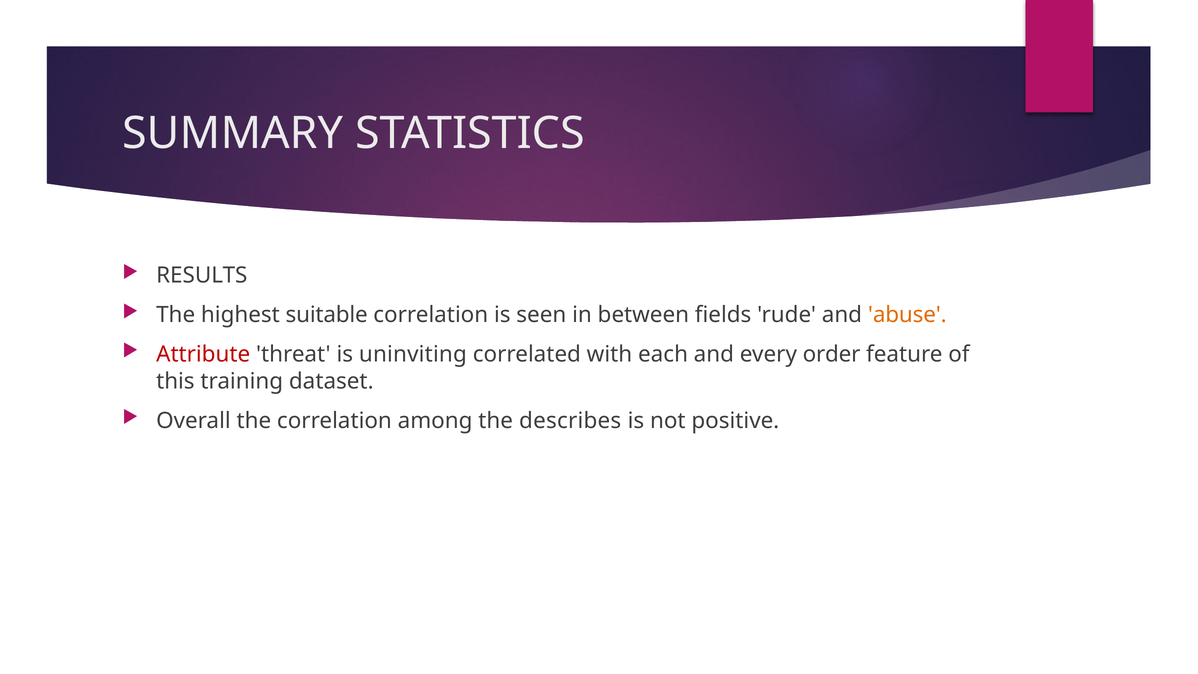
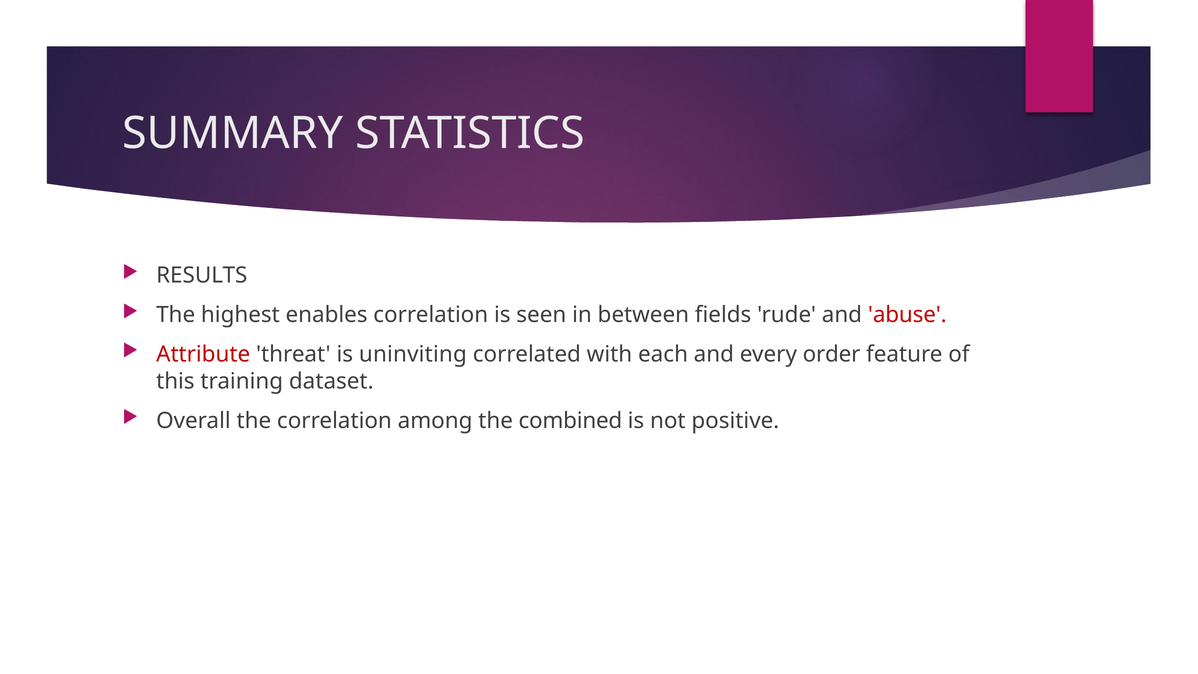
suitable: suitable -> enables (327, 315)
abuse colour: orange -> red (907, 315)
describes: describes -> combined (570, 421)
